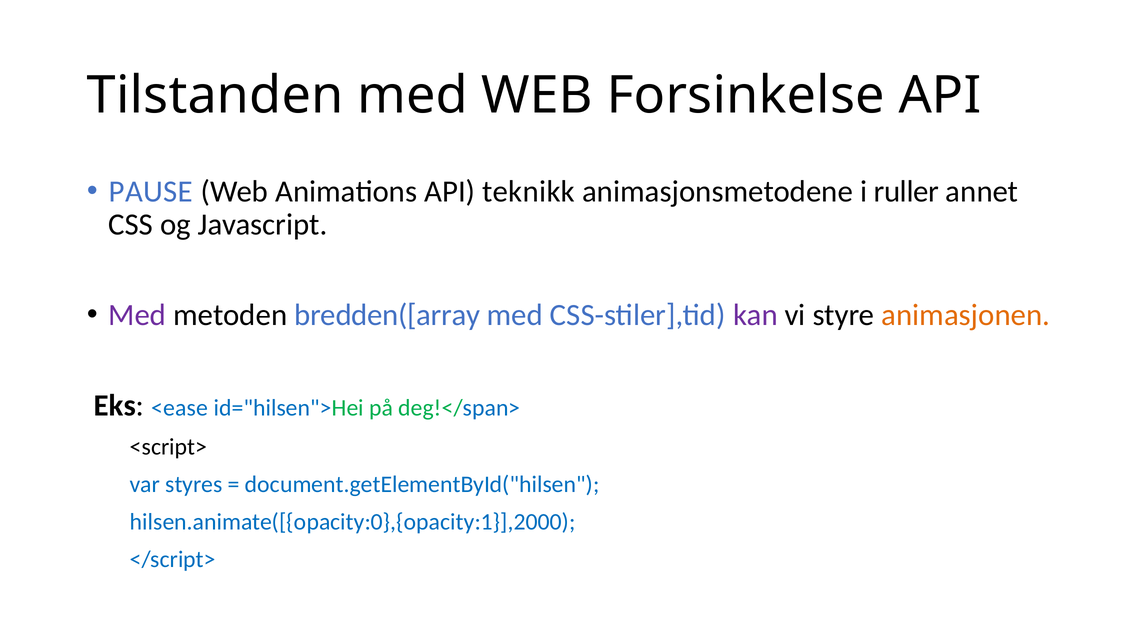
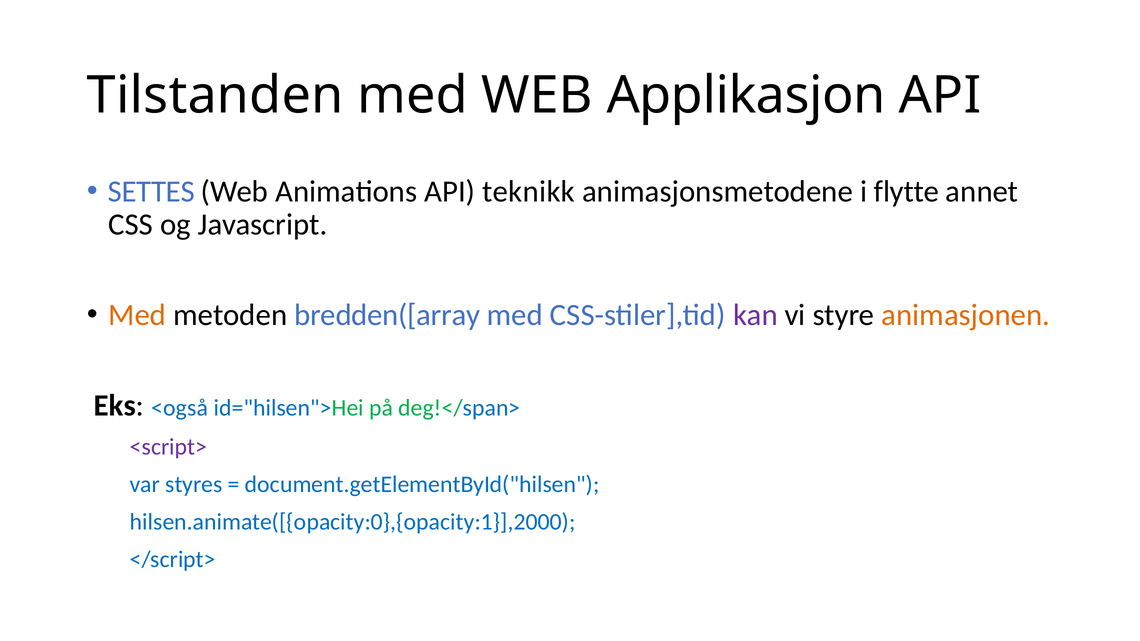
Forsinkelse: Forsinkelse -> Applikasjon (746, 96)
PAUSE: PAUSE -> SETTES (151, 191)
ruller: ruller -> flytte (906, 191)
Med colour: purple -> orange (137, 315)
<ease: <ease -> <også (180, 408)
<script> colour: black -> purple (168, 447)
